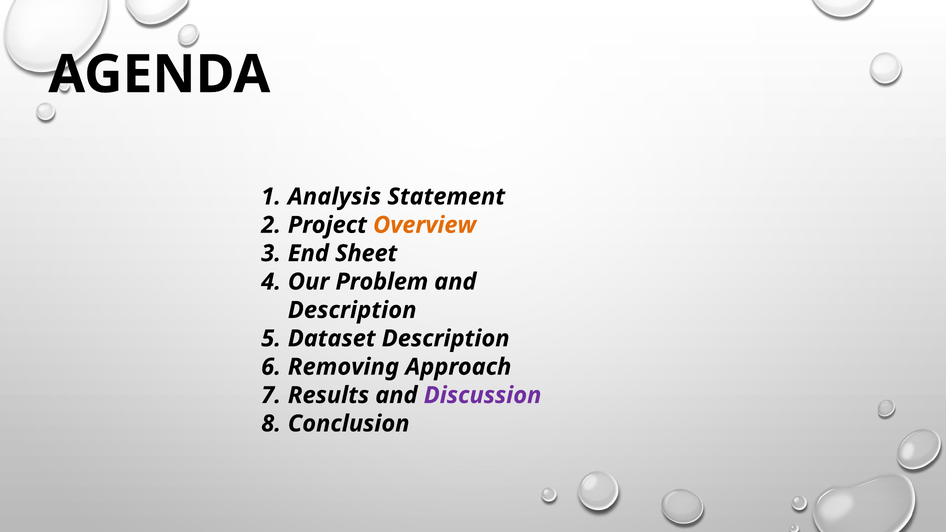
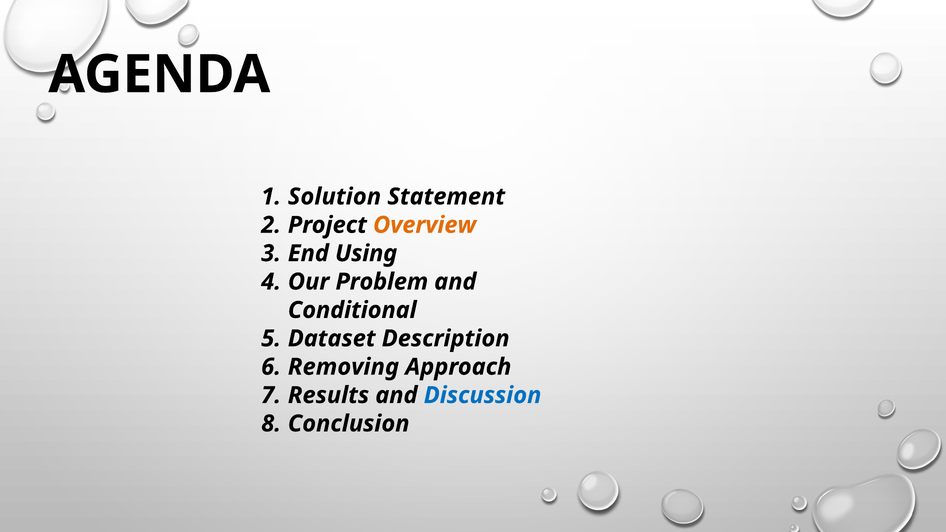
Analysis: Analysis -> Solution (334, 197)
Sheet: Sheet -> Using (366, 253)
Description: Description -> Conditional (352, 310)
Discussion colour: purple -> blue (483, 395)
